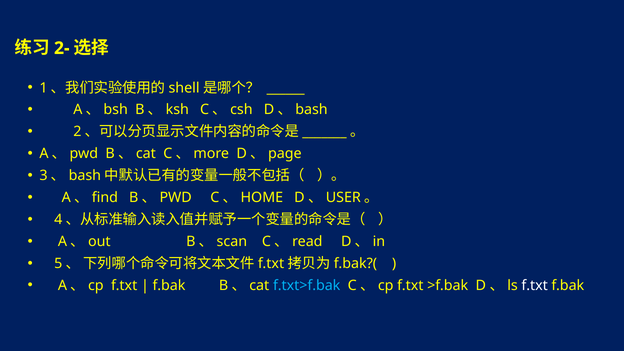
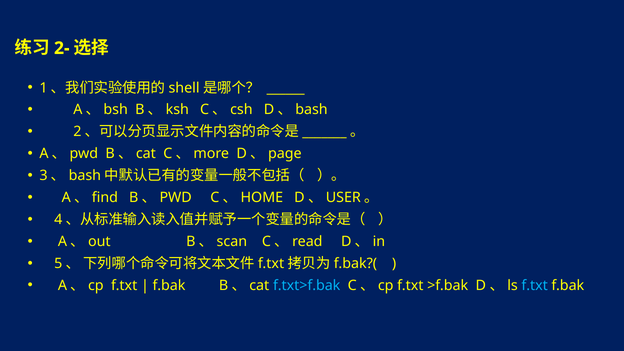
f.txt colour: white -> light blue (535, 285)
